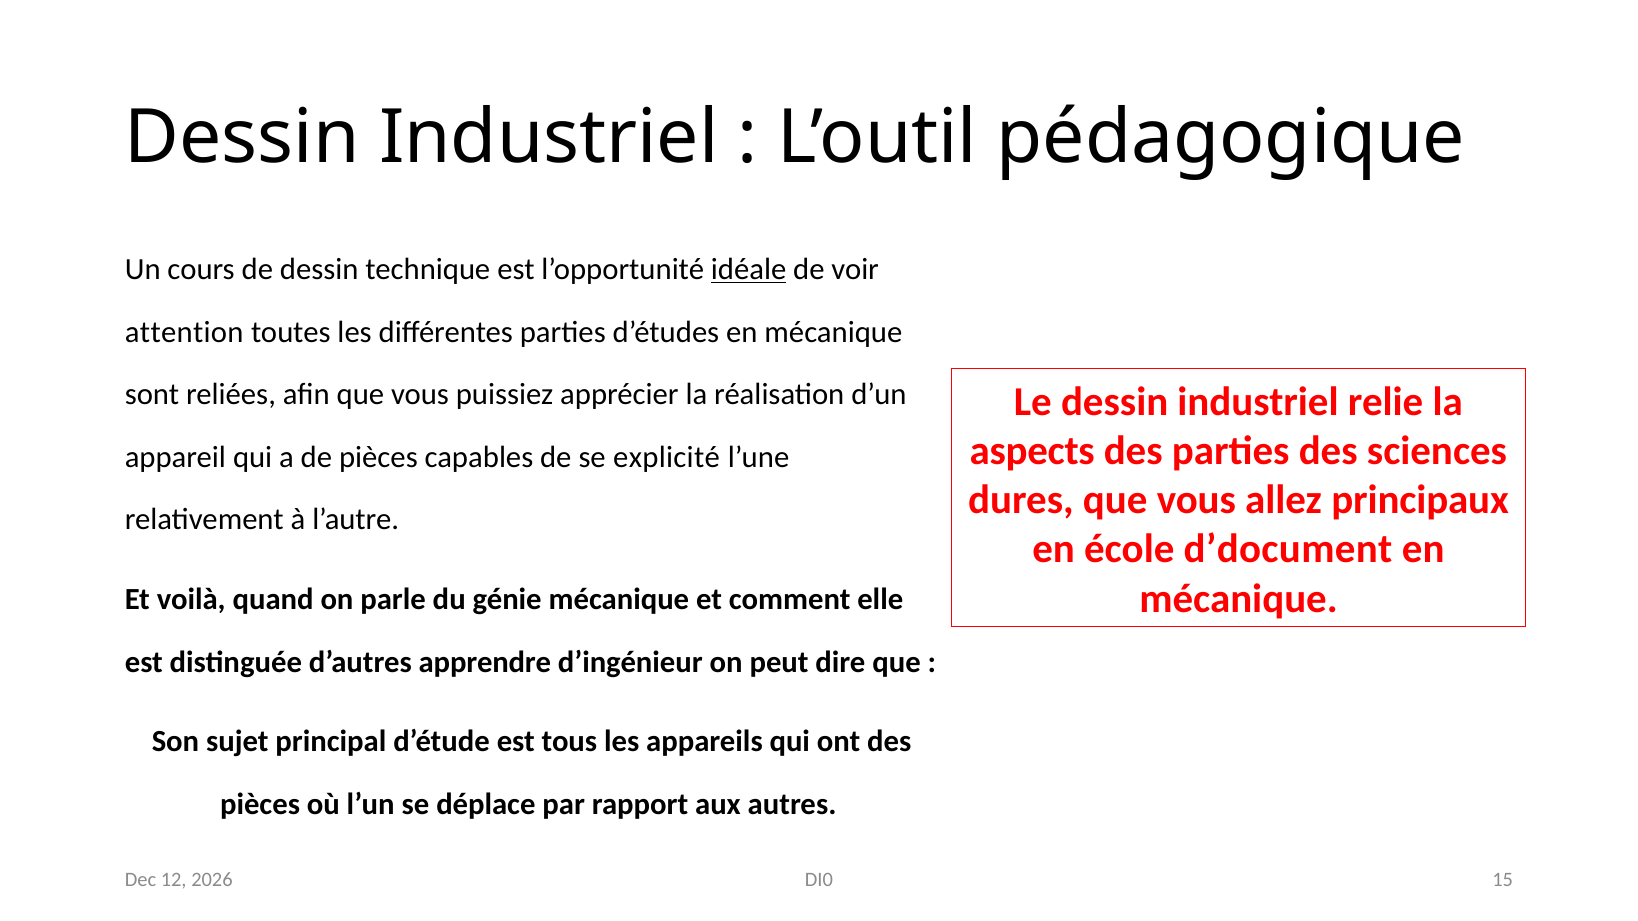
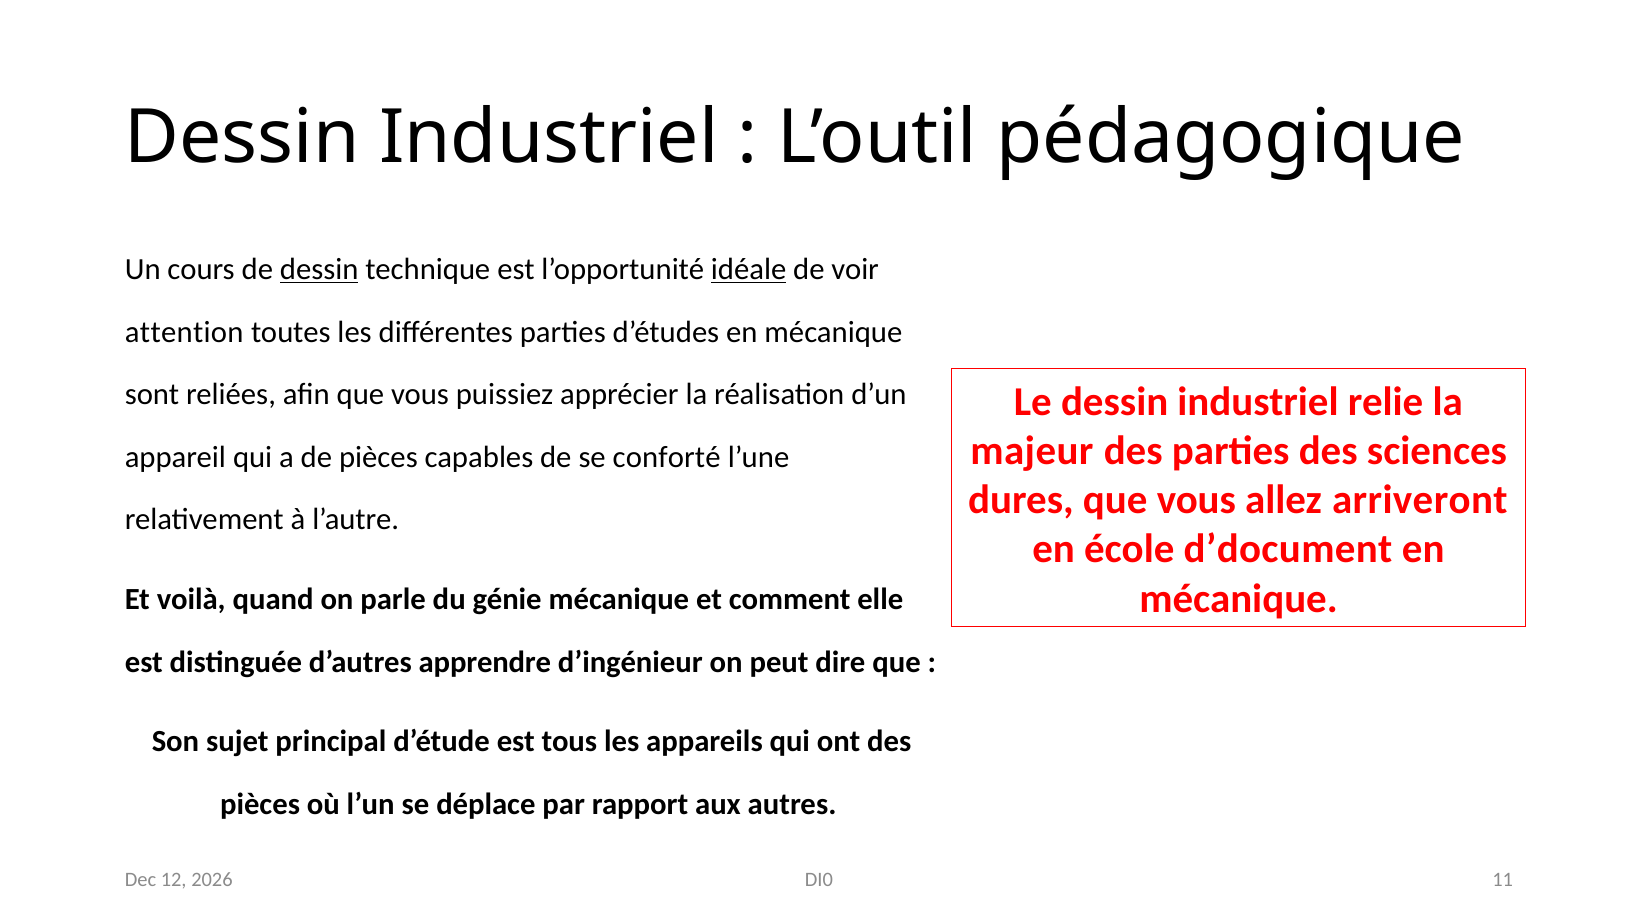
dessin underline: none -> present (319, 269)
aspects: aspects -> majeur (1032, 451)
explicité: explicité -> conforté (667, 457)
principaux: principaux -> arriveront (1420, 501)
15: 15 -> 11 (1503, 880)
